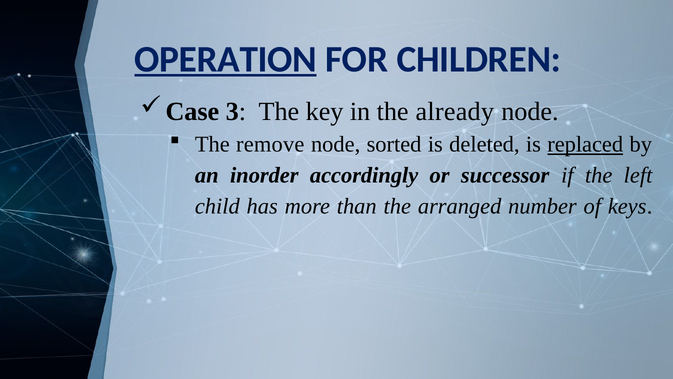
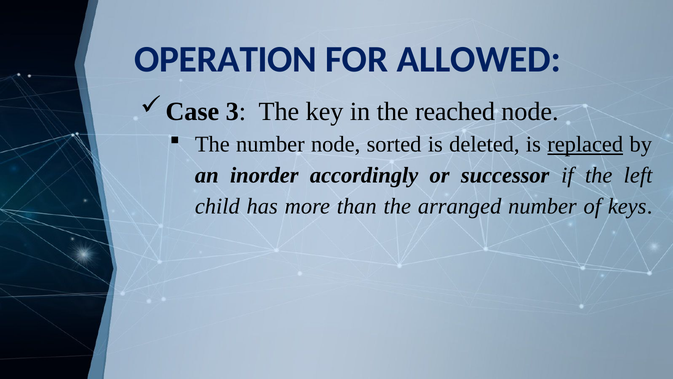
OPERATION underline: present -> none (226, 59)
CHILDREN: CHILDREN -> ALLOWED (479, 59)
already: already -> reached (455, 111)
The remove: remove -> number (270, 144)
